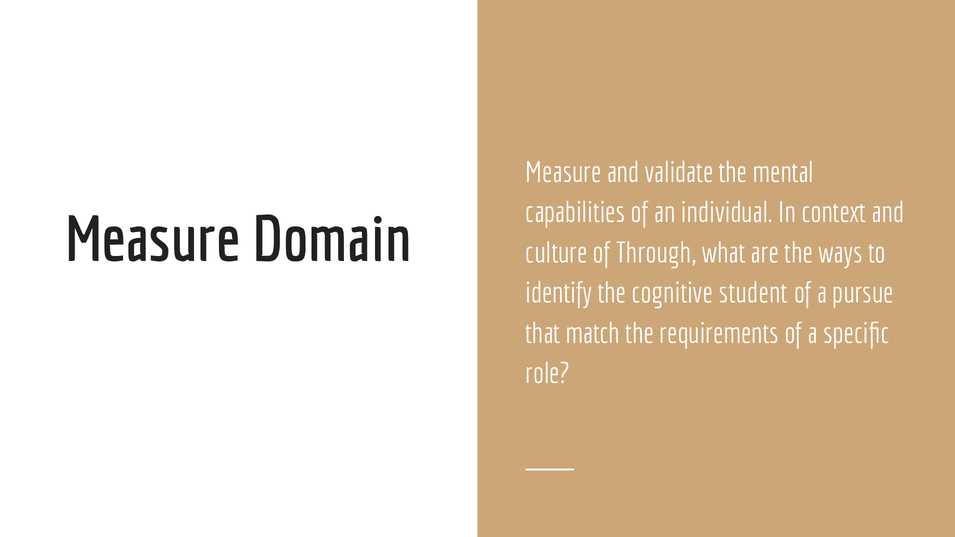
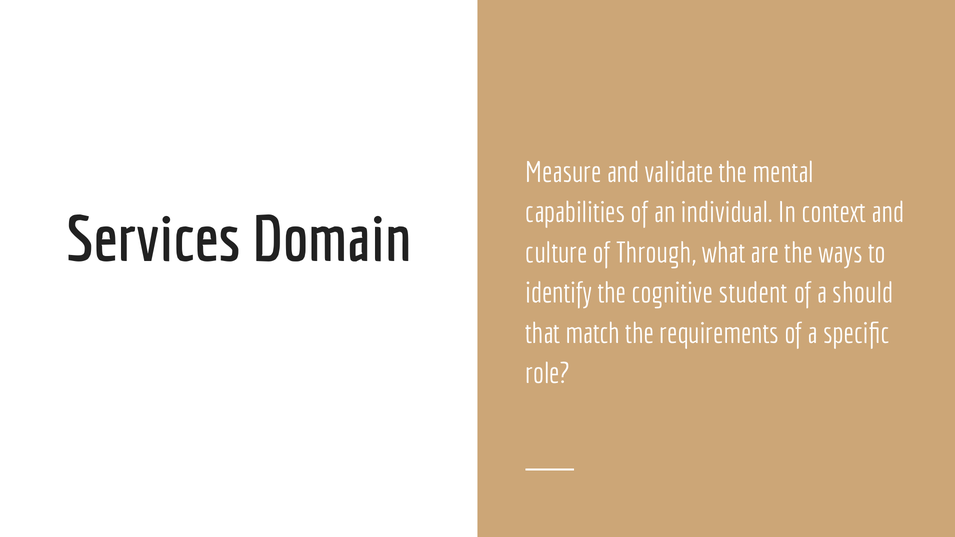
Measure: Measure -> Services (153, 240)
pursue: pursue -> should (863, 293)
